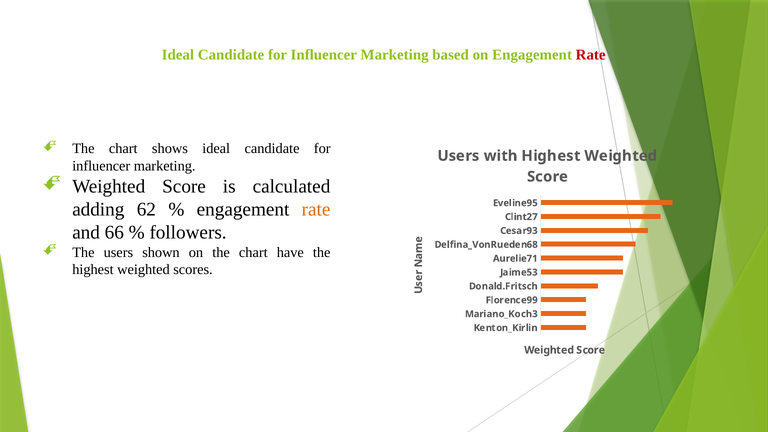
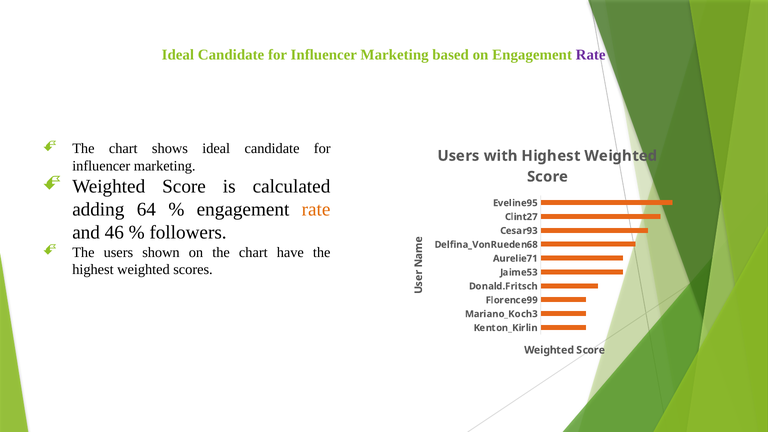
Rate colour: red -> purple (591, 55)
62: 62 -> 64 (146, 210)
66: 66 -> 46 (114, 233)
